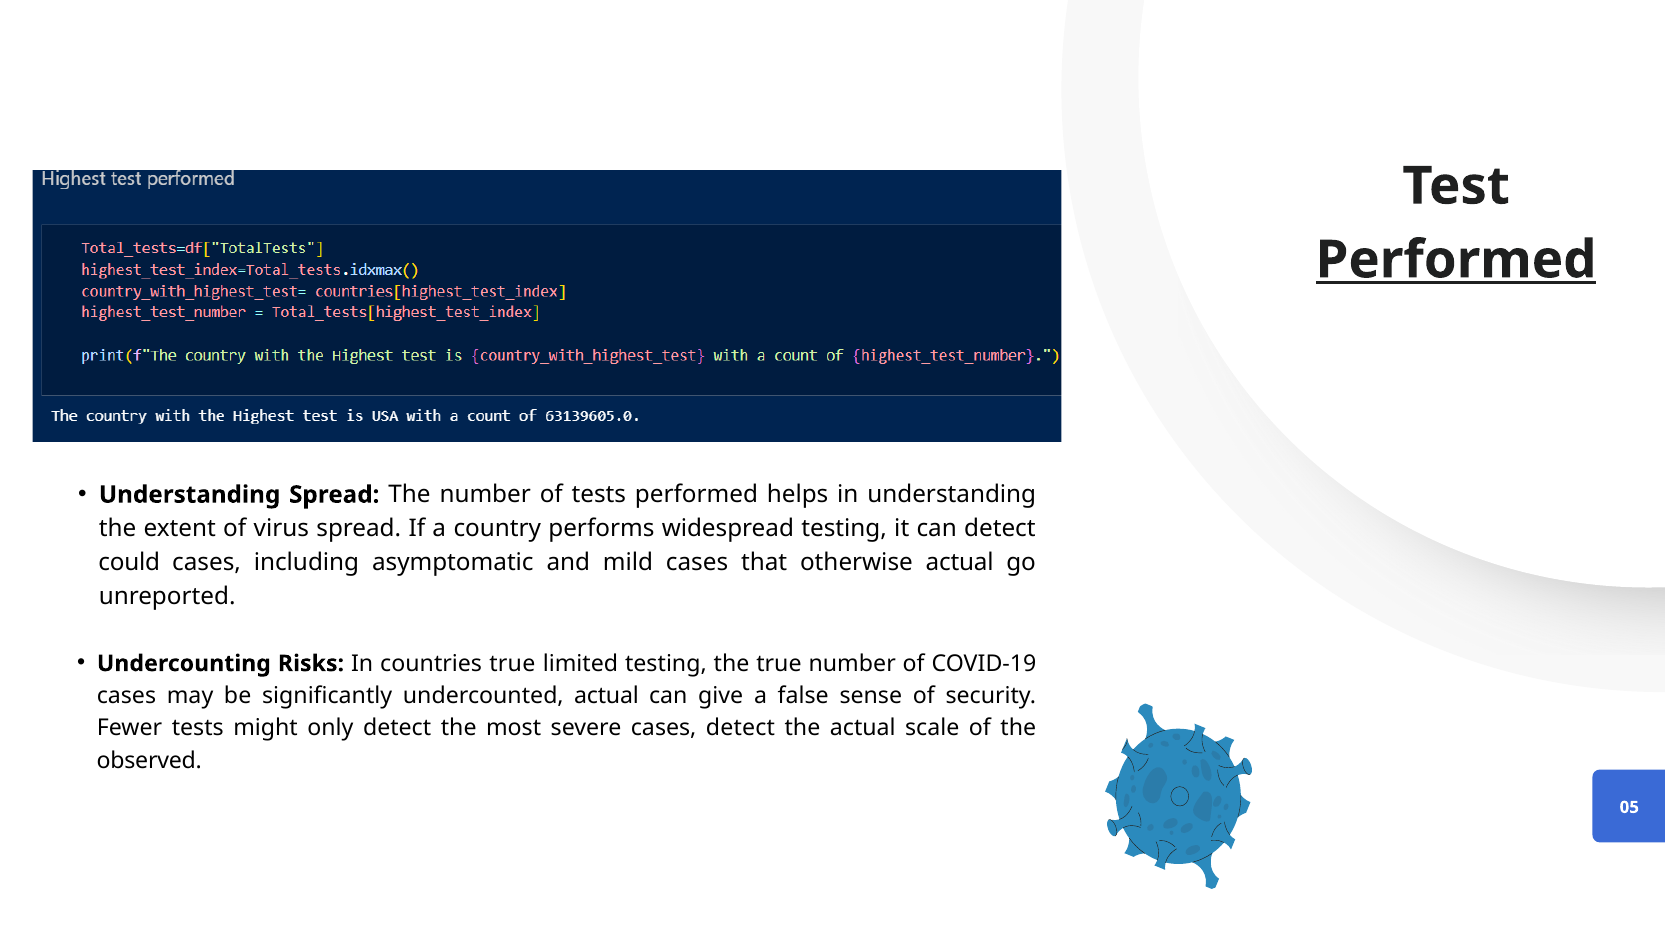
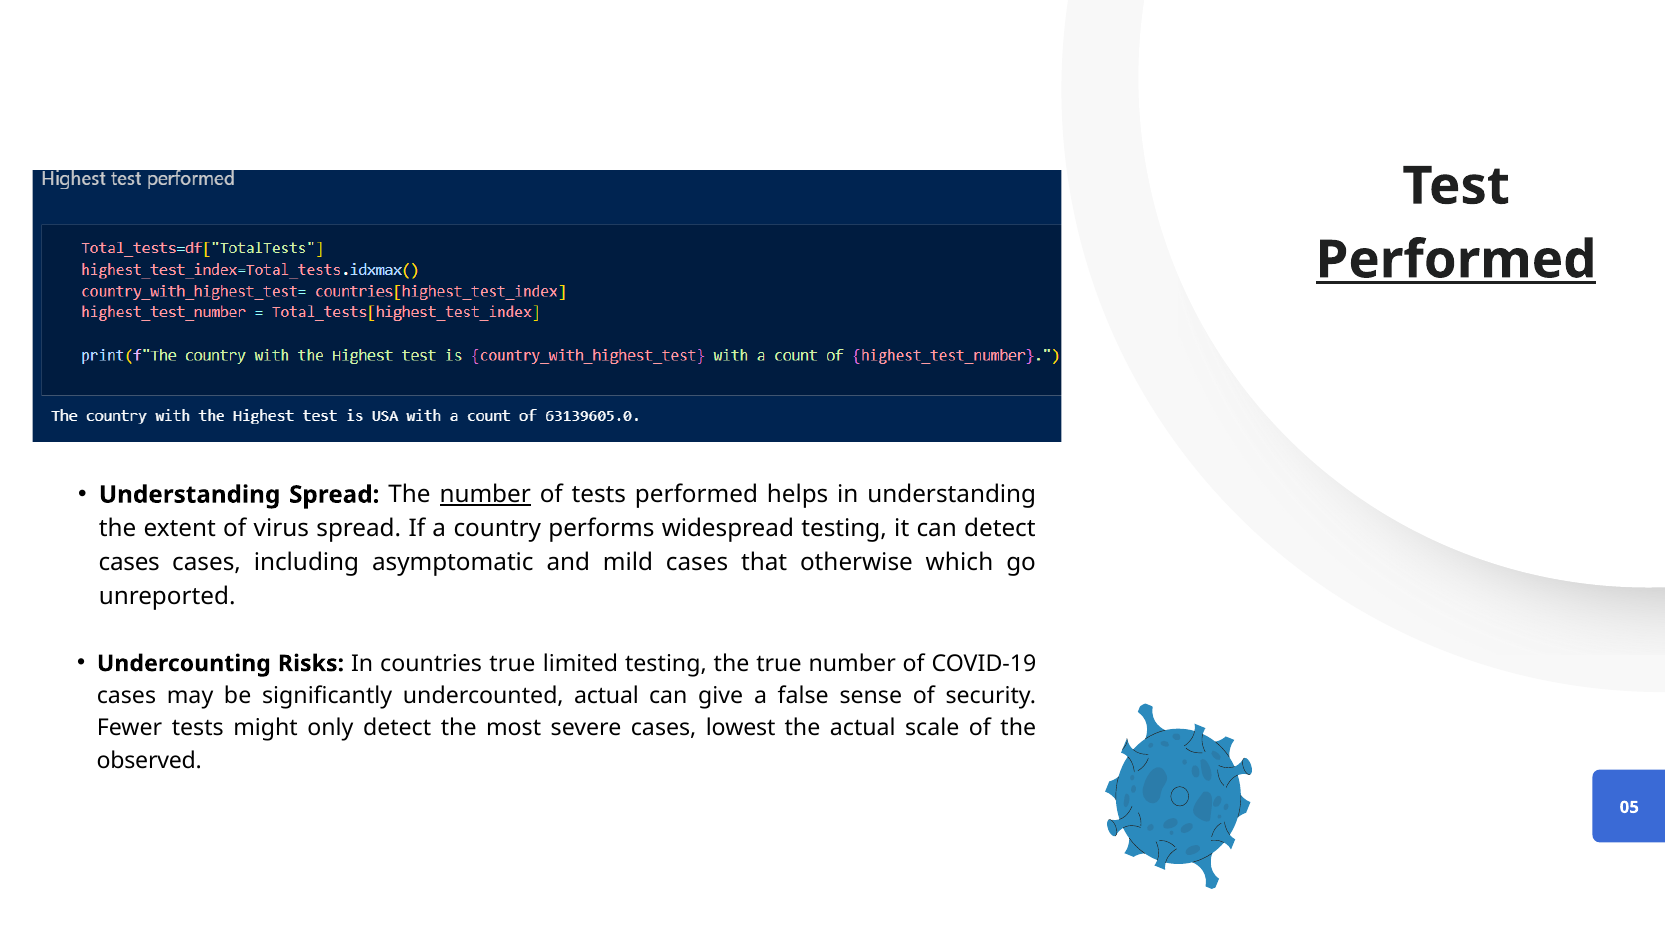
number underline: none -> present (485, 495)
could: could -> cases (129, 563)
otherwise actual: actual -> which (959, 563)
cases detect: detect -> lowest (741, 729)
